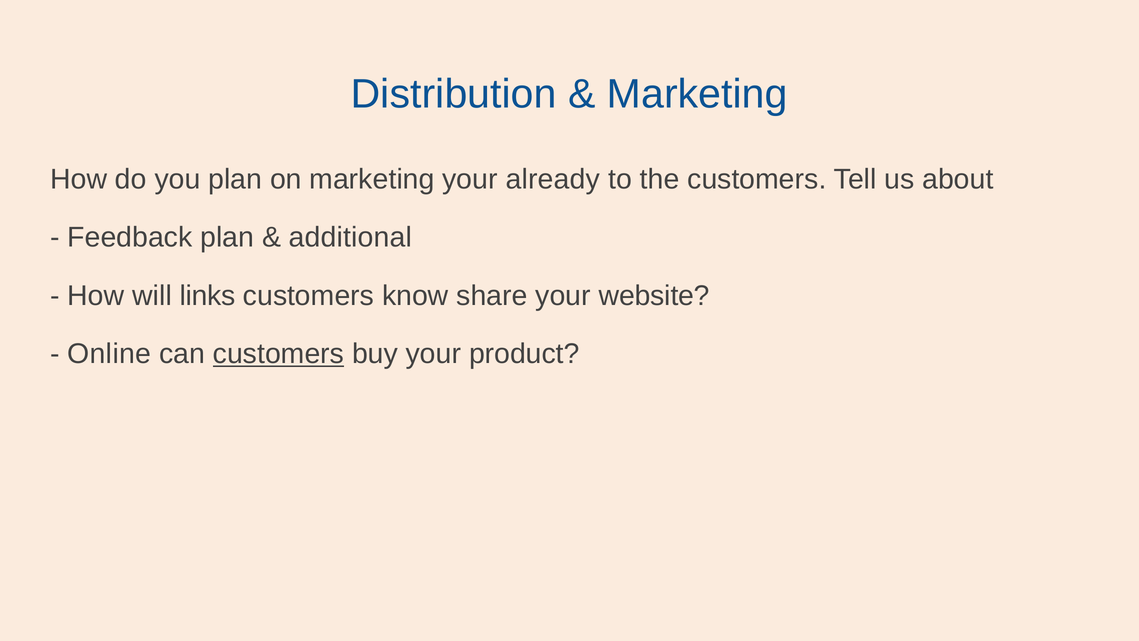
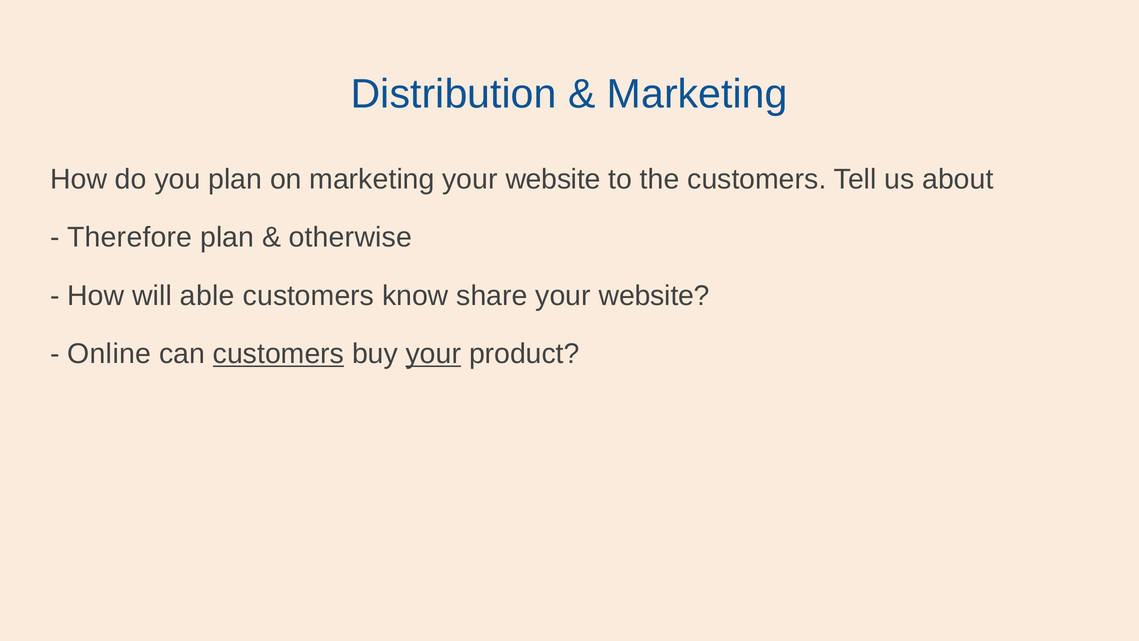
marketing your already: already -> website (553, 179)
Feedback: Feedback -> Therefore (130, 237)
additional: additional -> otherwise (350, 237)
links: links -> able (207, 296)
your underline: none -> present (433, 354)
